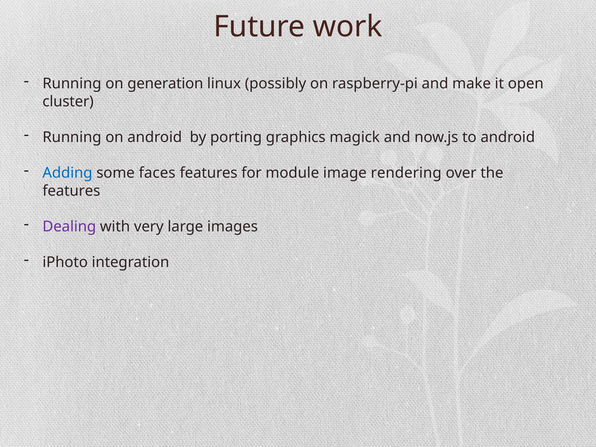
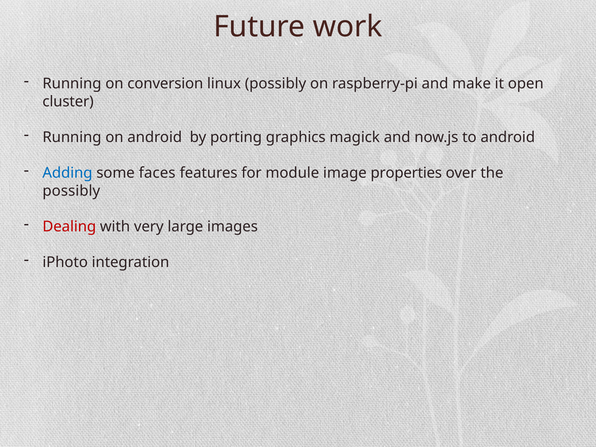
generation: generation -> conversion (165, 84)
rendering: rendering -> properties (406, 173)
features: features -> possibly (71, 191)
Dealing colour: purple -> red (69, 227)
